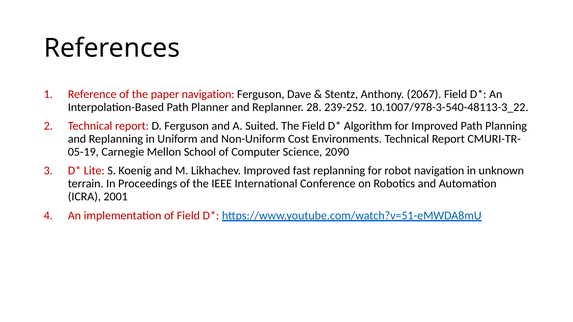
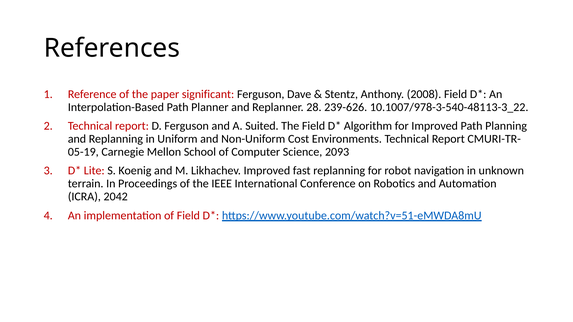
paper navigation: navigation -> significant (208, 94)
2067: 2067 -> 2008 (424, 94)
239-252: 239-252 -> 239-626 (346, 107)
2090: 2090 -> 2093 (337, 152)
2001: 2001 -> 2042 (116, 197)
